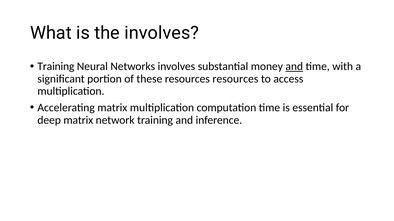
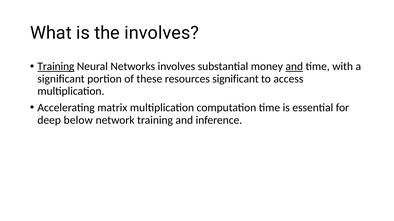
Training underline: none -> present (56, 67)
resources resources: resources -> significant (236, 79)
deep matrix: matrix -> below (78, 120)
